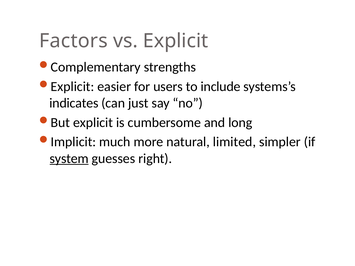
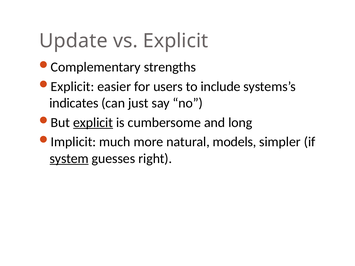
Factors: Factors -> Update (73, 41)
explicit underline: none -> present (93, 123)
limited: limited -> models (235, 142)
